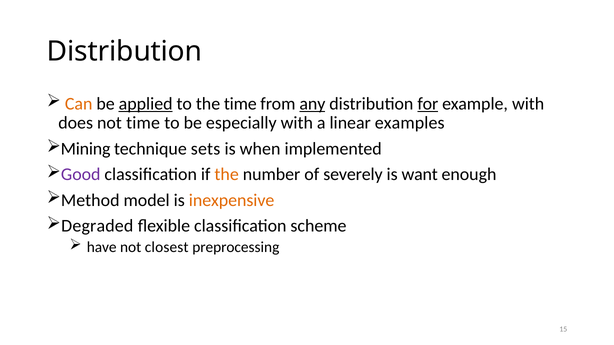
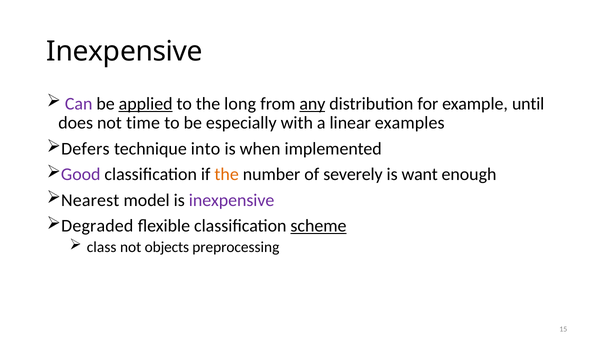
Distribution: Distribution -> Inexpensive (125, 52)
Can colour: orange -> purple (79, 104)
the time: time -> long (240, 104)
for underline: present -> none (428, 104)
example with: with -> until (528, 104)
Mining: Mining -> Defers (85, 149)
sets: sets -> into (206, 149)
Method: Method -> Nearest (90, 200)
inexpensive colour: orange -> purple (232, 200)
scheme underline: none -> present (318, 226)
have: have -> class (102, 247)
closest: closest -> objects (167, 247)
